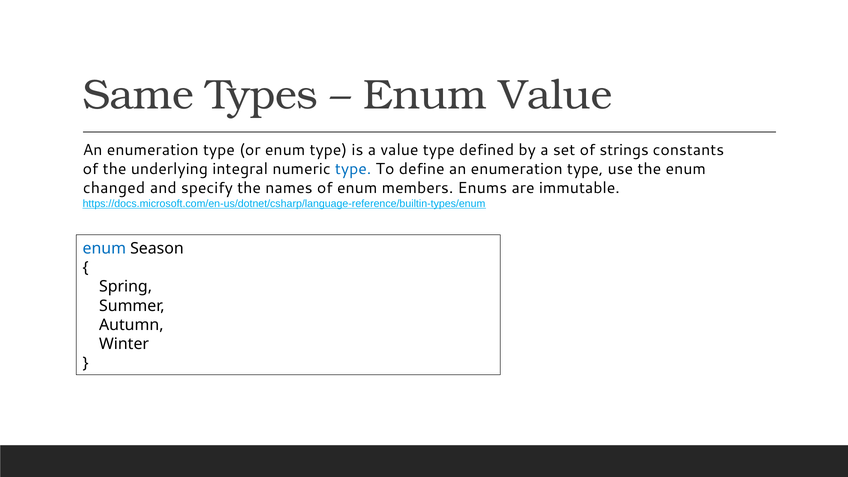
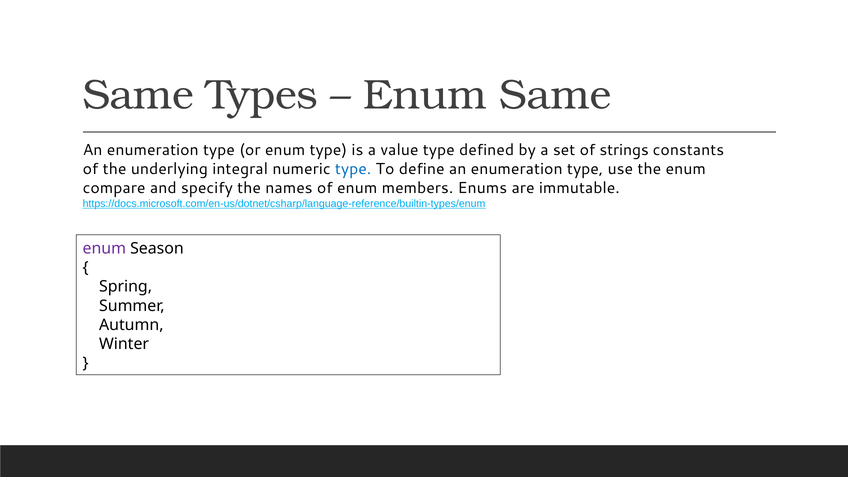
Enum Value: Value -> Same (555, 95)
changed: changed -> compare (114, 188)
enum colour: blue -> purple (104, 249)
